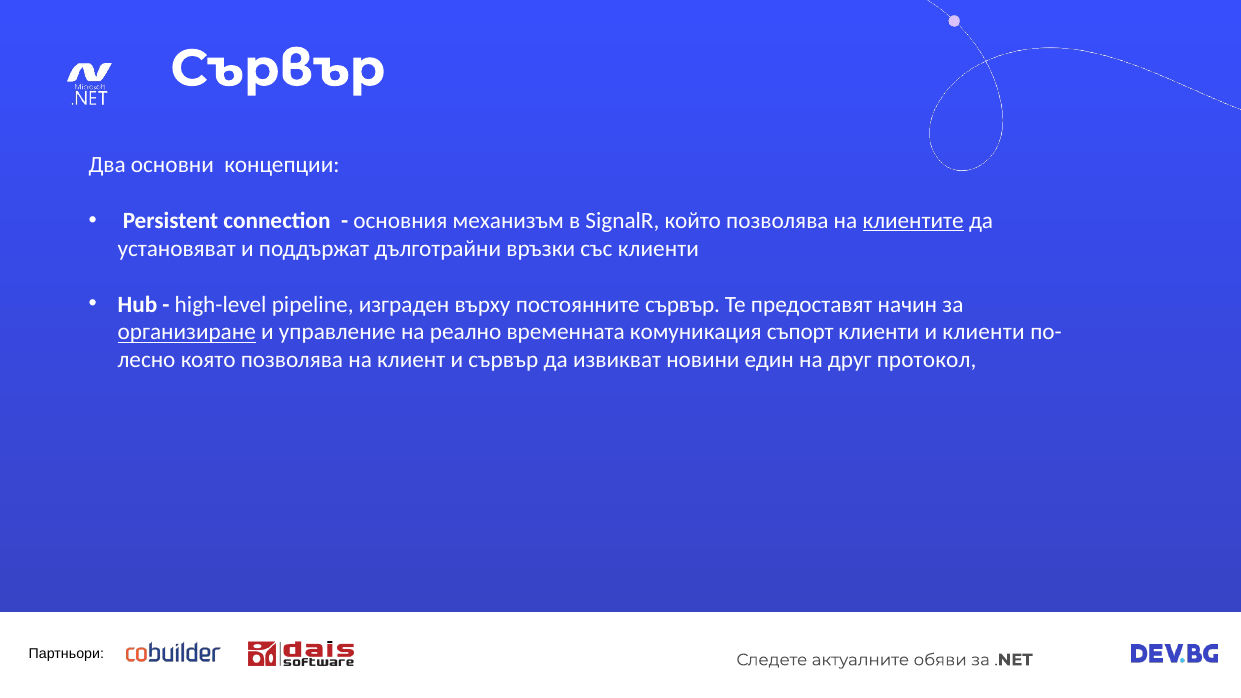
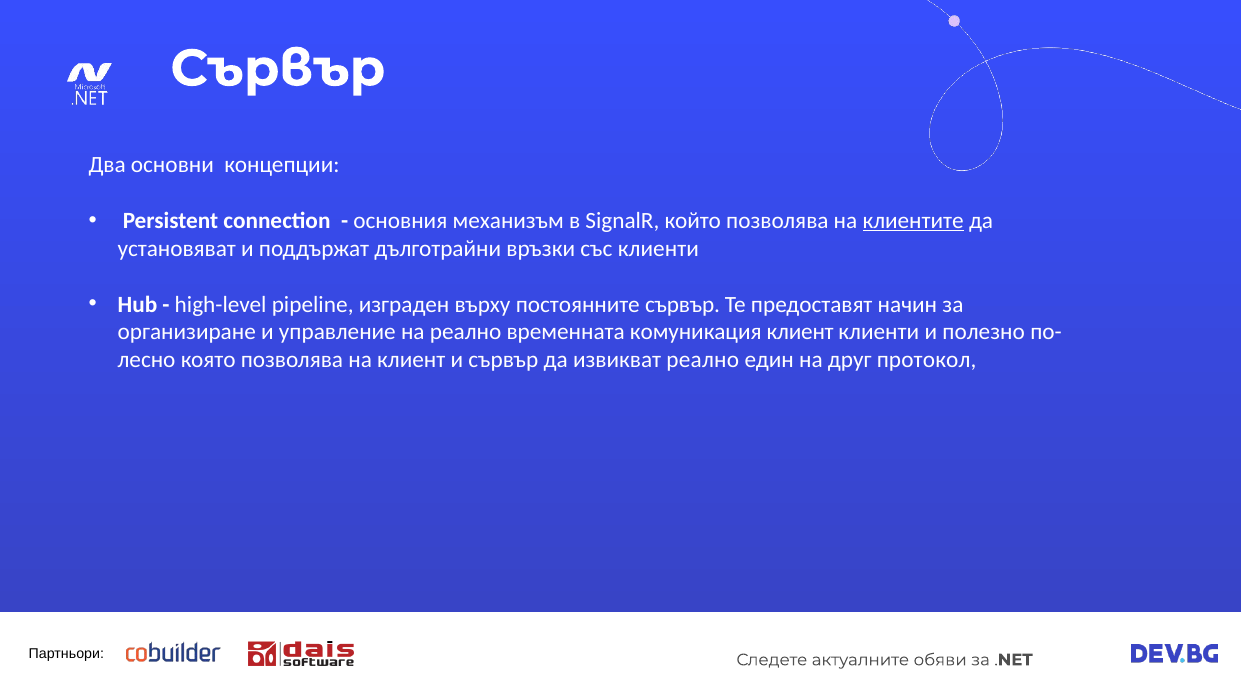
организиране underline: present -> none (187, 332)
комуникация съпорт: съпорт -> клиент (800, 332)
и клиенти: клиенти -> полезно (984, 332)
извикват новини: новини -> реално (703, 360)
